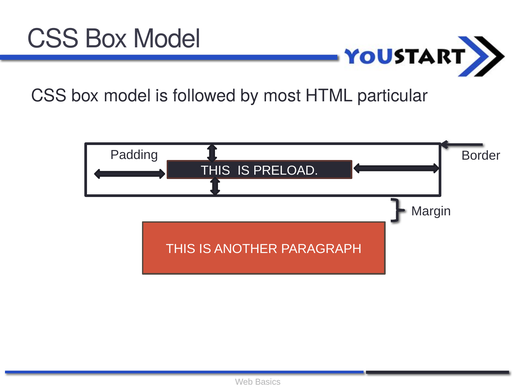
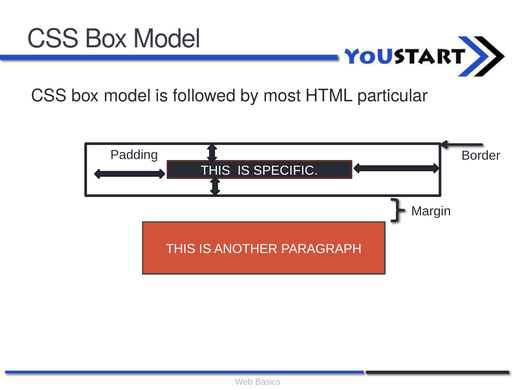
PRELOAD: PRELOAD -> SPECIFIC (286, 170)
